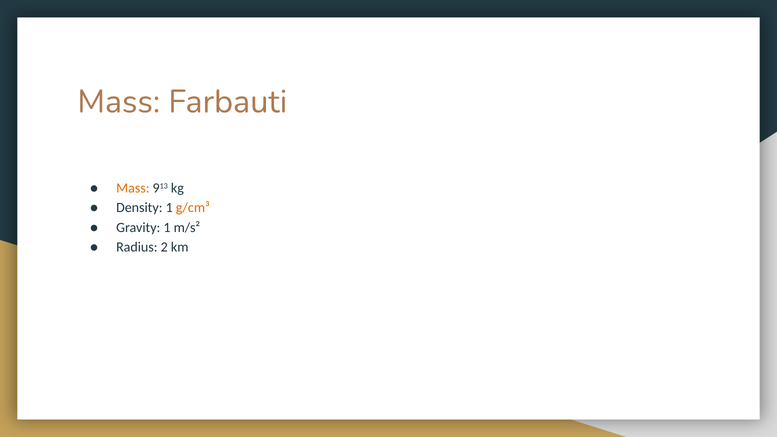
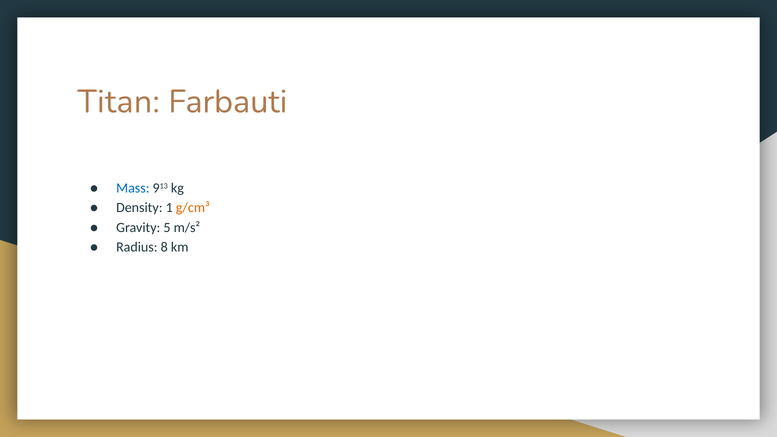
Mass: Mass -> Titan (119, 102)
Mass colour: orange -> blue (133, 188)
Gravity 1: 1 -> 5 (167, 227)
2: 2 -> 8 (164, 247)
